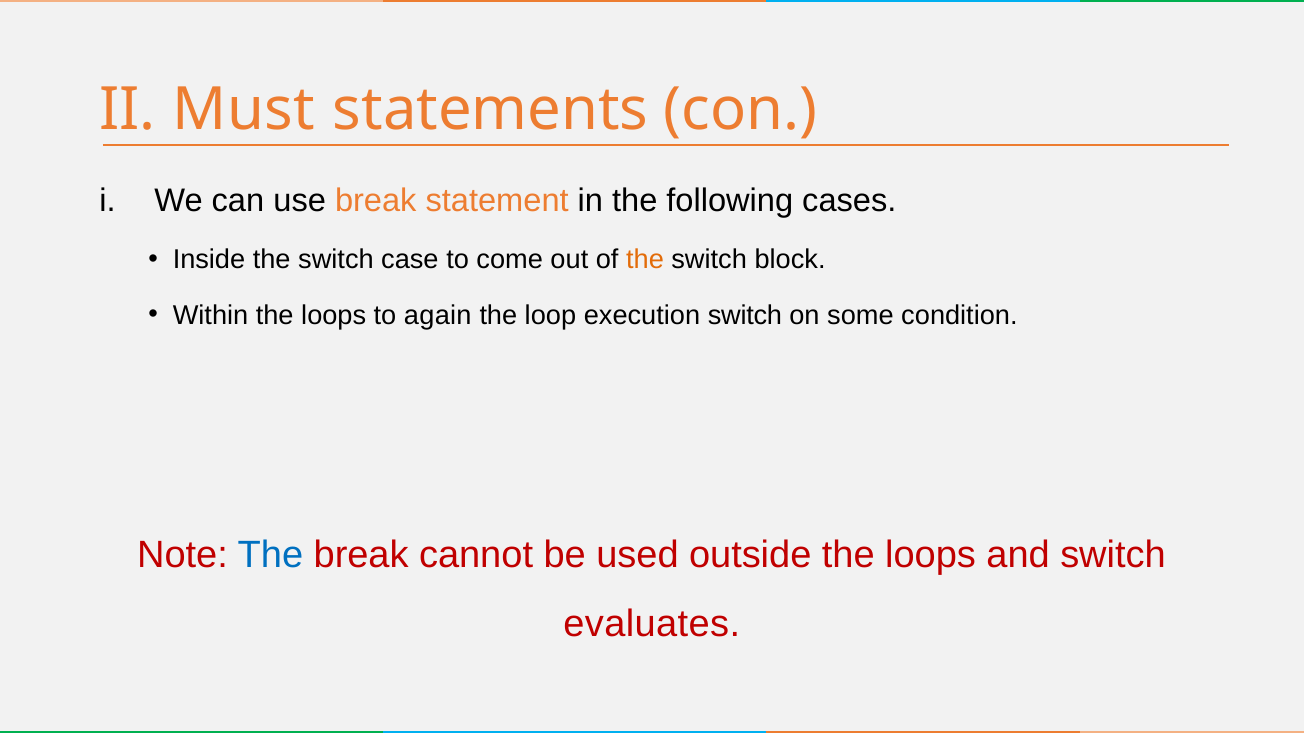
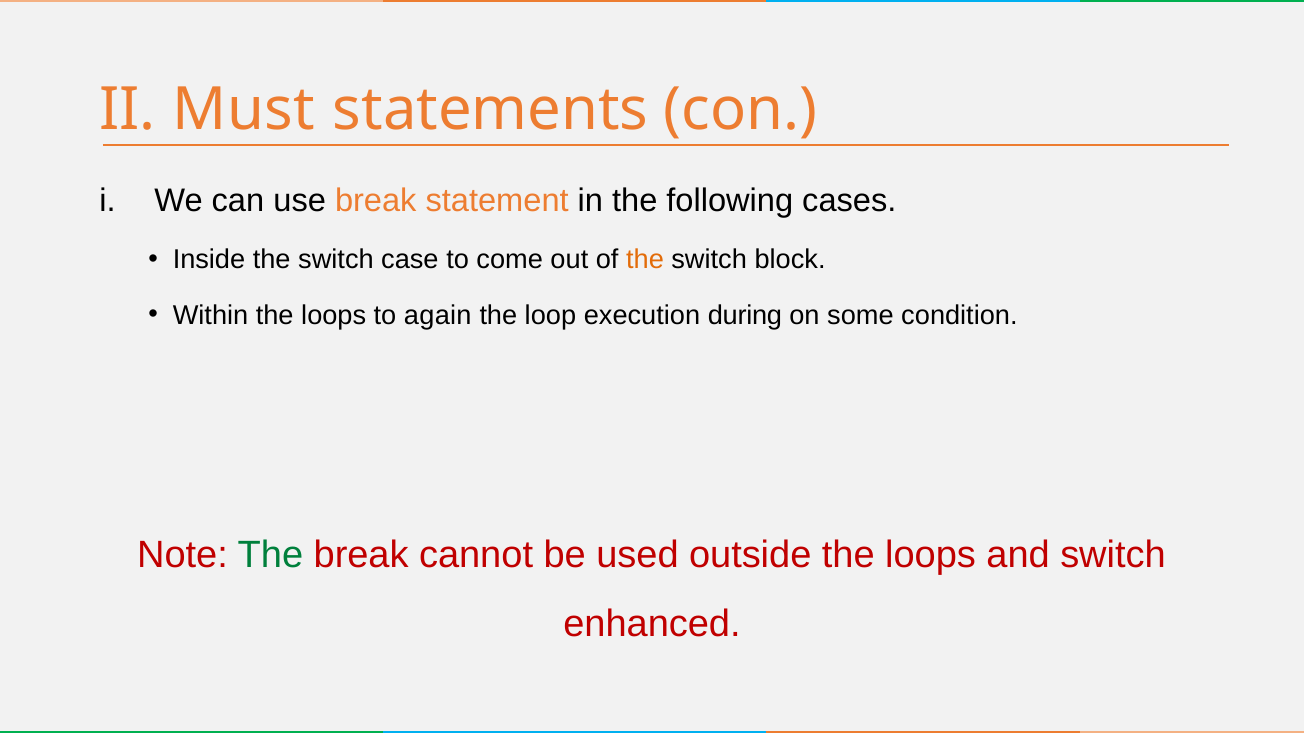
execution switch: switch -> during (745, 316)
The colour: blue -> green (270, 556)
evaluates: evaluates -> enhanced (652, 624)
